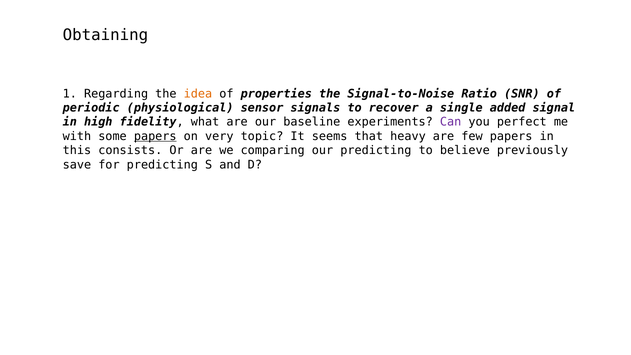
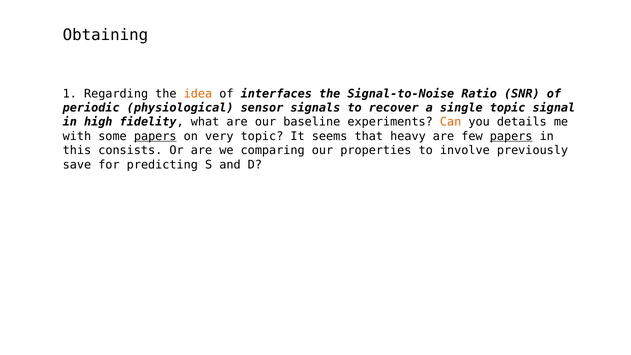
properties: properties -> interfaces (276, 94)
single added: added -> topic (508, 108)
Can colour: purple -> orange (451, 122)
perfect: perfect -> details (522, 122)
papers underline: none -> present (511, 136)
our predicting: predicting -> properties (376, 150)
believe: believe -> involve (465, 150)
